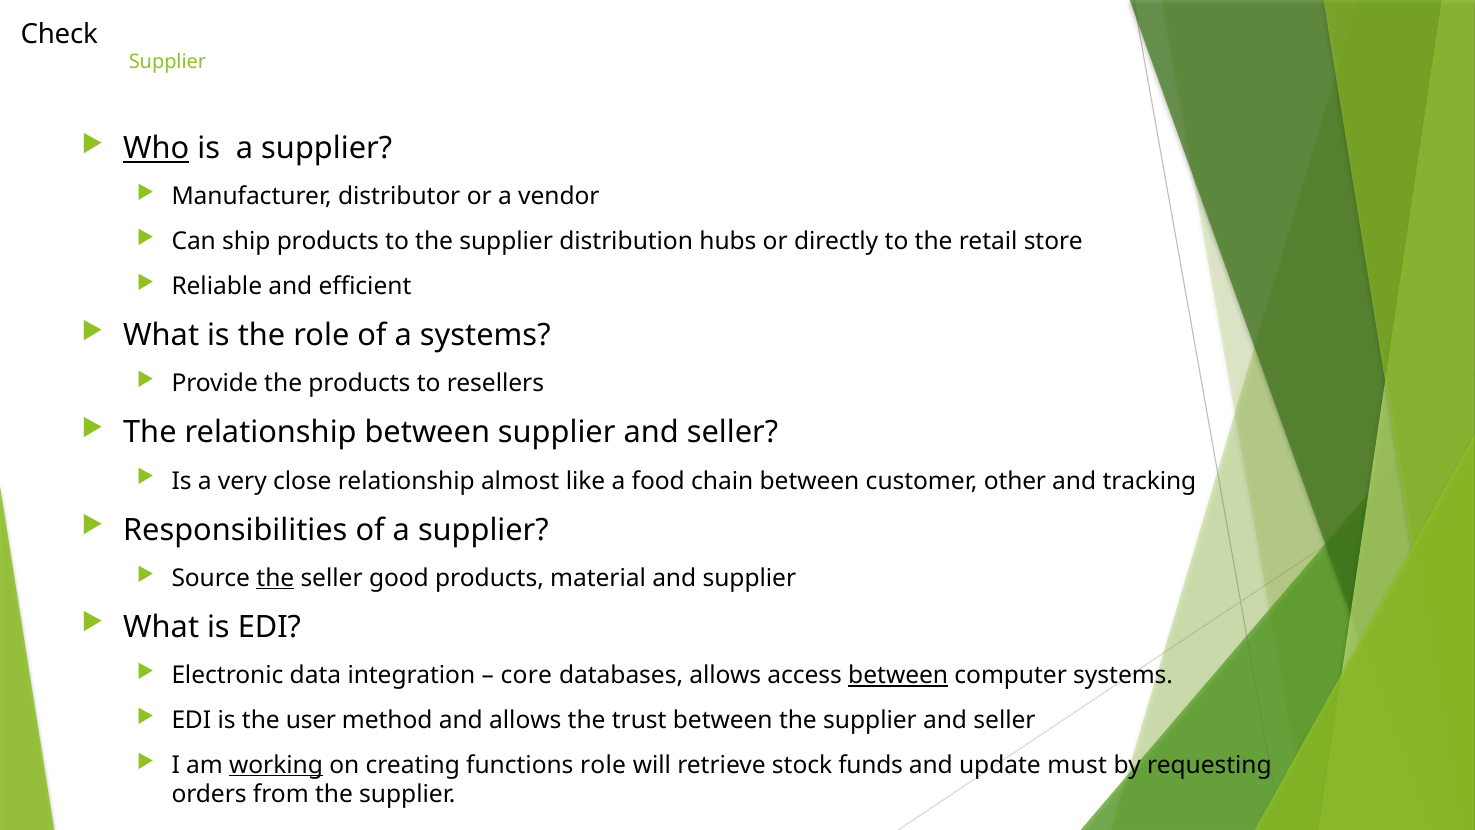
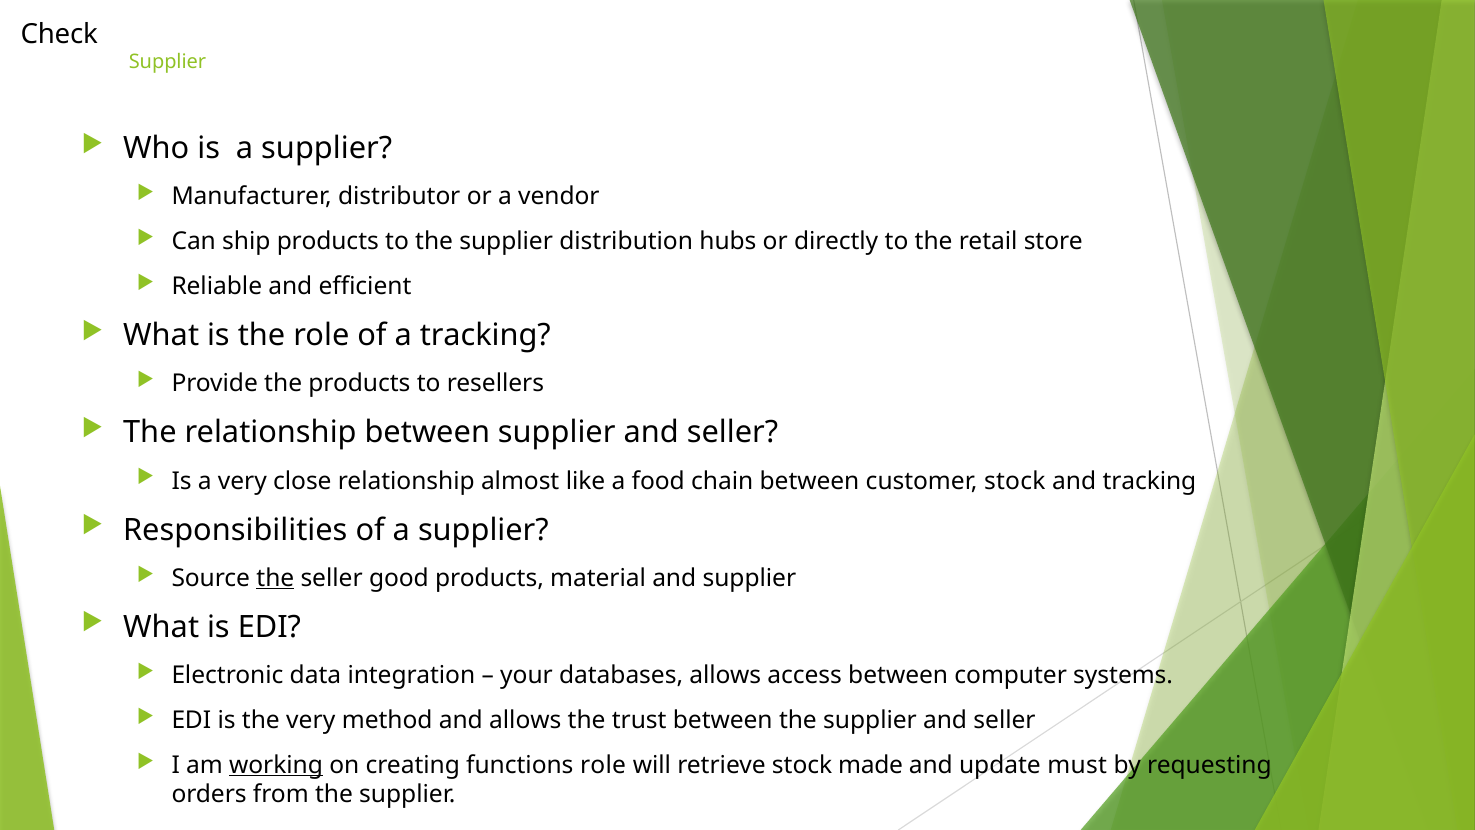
Who underline: present -> none (156, 149)
a systems: systems -> tracking (485, 336)
customer other: other -> stock (1015, 481)
core: core -> your (527, 675)
between underline: present -> none (898, 675)
the user: user -> very (311, 720)
funds: funds -> made (871, 765)
